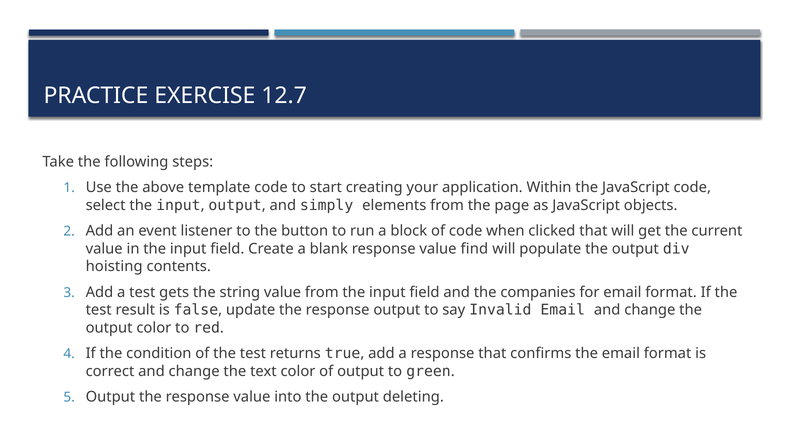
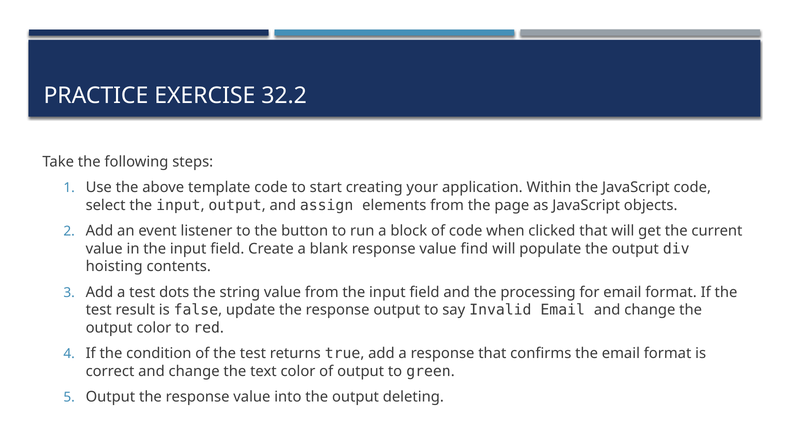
12.7: 12.7 -> 32.2 (284, 96)
simply: simply -> assign (327, 205)
gets: gets -> dots (174, 292)
companies: companies -> processing (538, 292)
